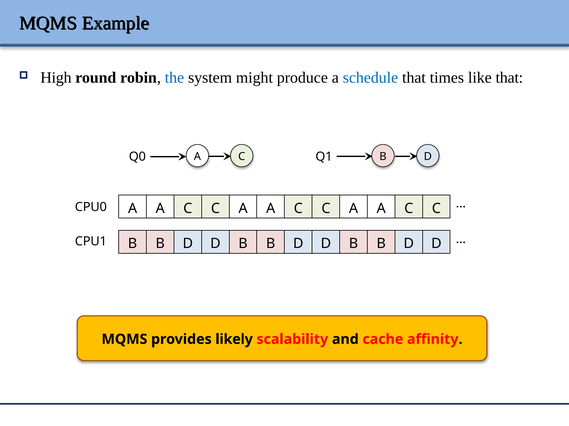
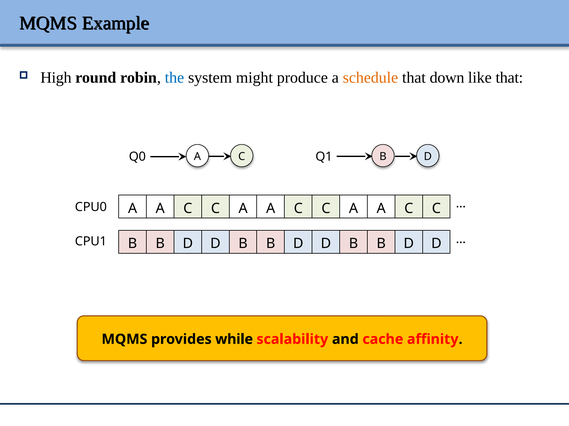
schedule colour: blue -> orange (370, 78)
times: times -> down (447, 78)
likely: likely -> while (234, 340)
